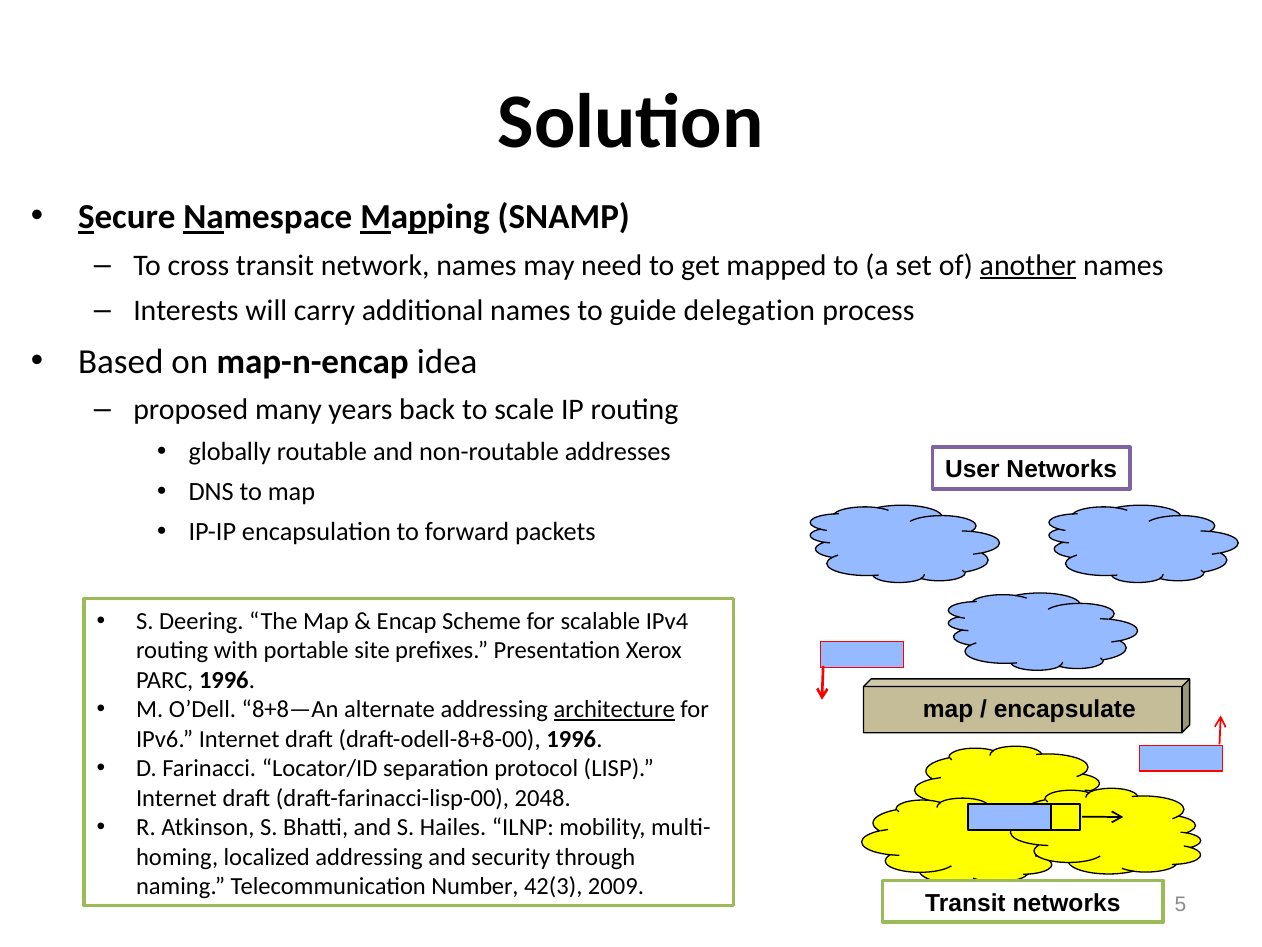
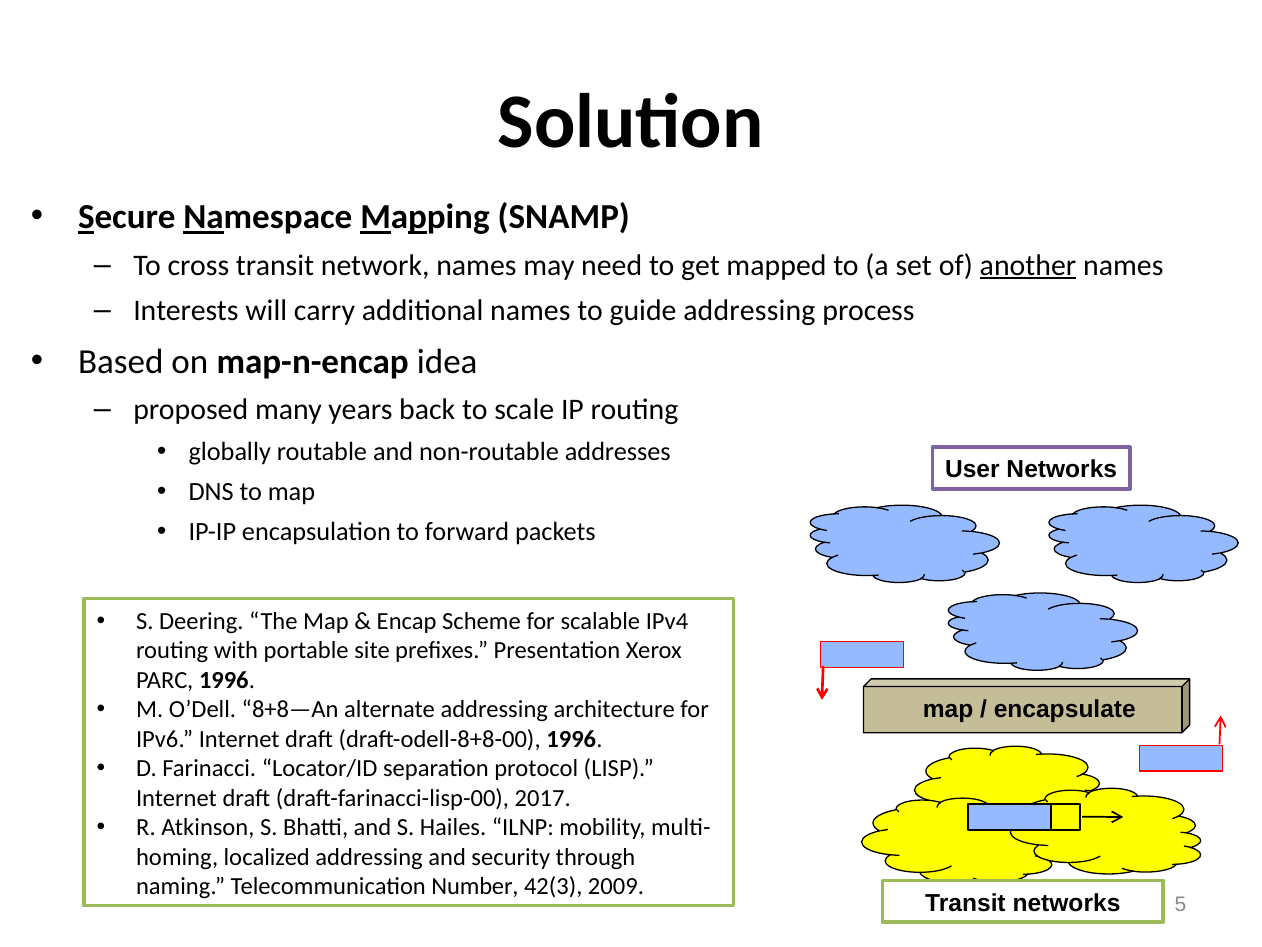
guide delegation: delegation -> addressing (749, 311)
architecture underline: present -> none (614, 709)
2048: 2048 -> 2017 (543, 798)
